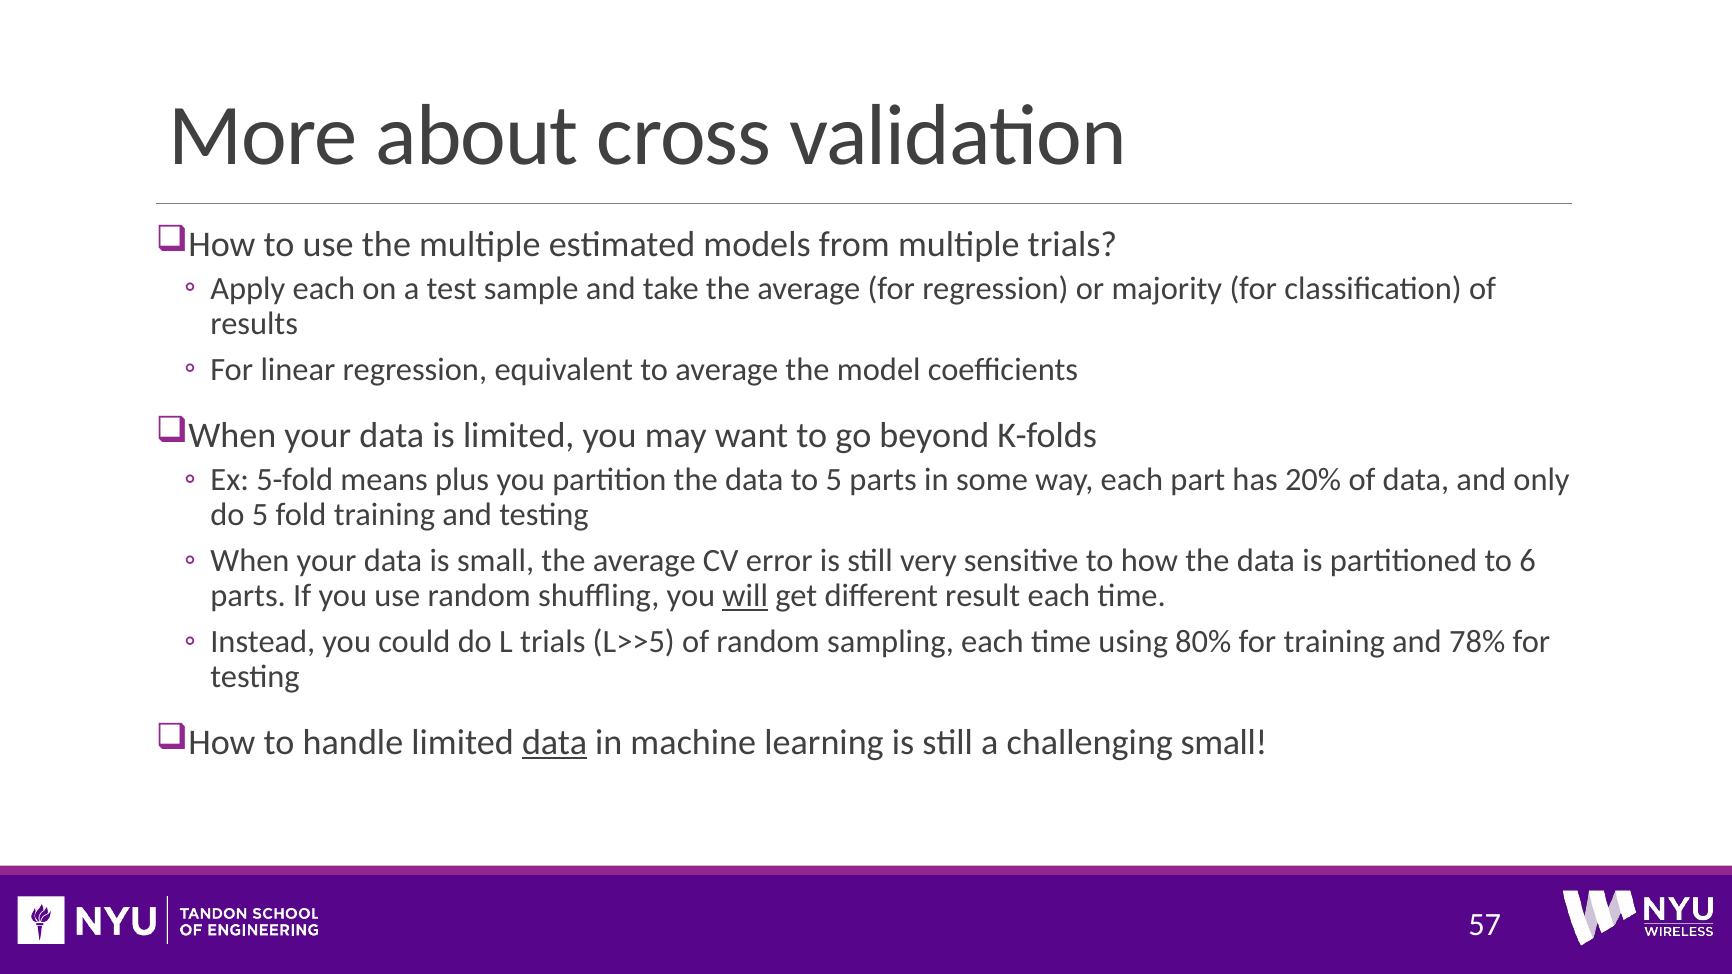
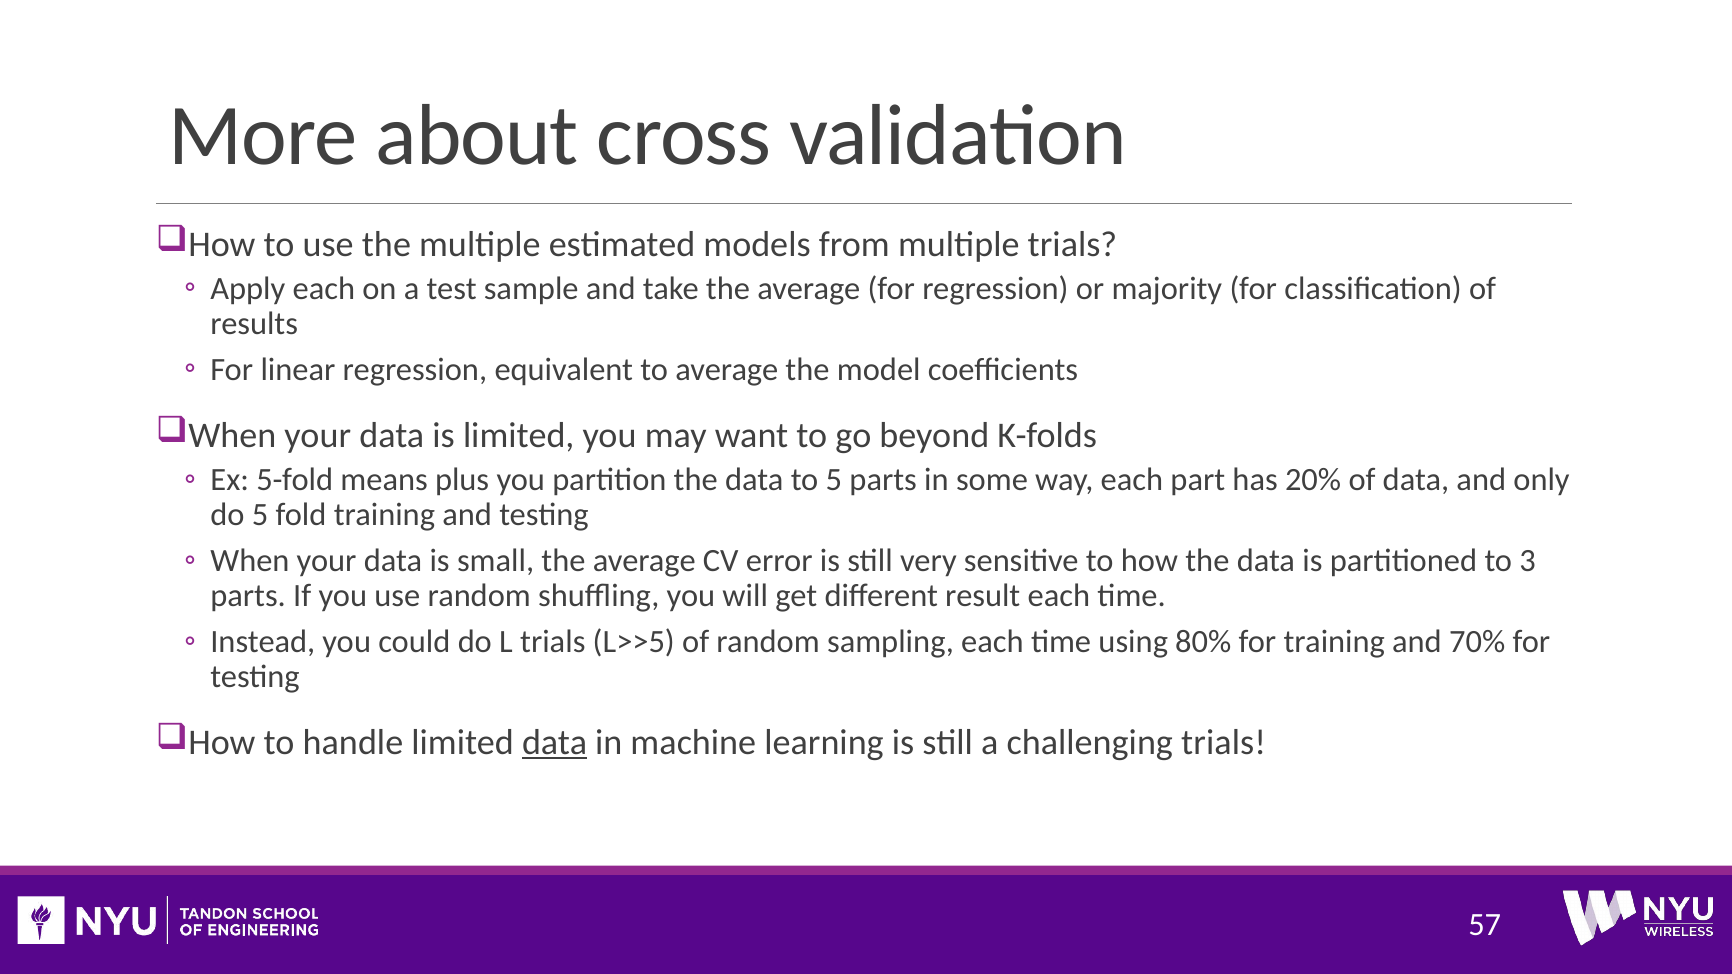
6: 6 -> 3 (1528, 561)
will underline: present -> none (745, 596)
78%: 78% -> 70% (1477, 642)
challenging small: small -> trials (1224, 743)
